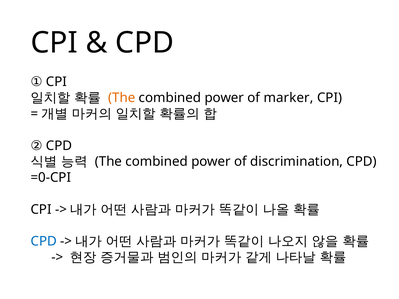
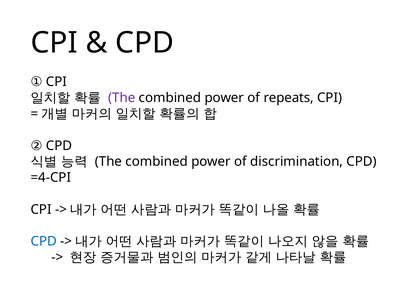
The colour: orange -> purple (122, 98)
marker: marker -> repeats (289, 98)
=0-CPI: =0-CPI -> =4-CPI (51, 178)
